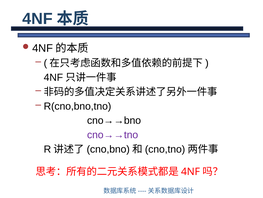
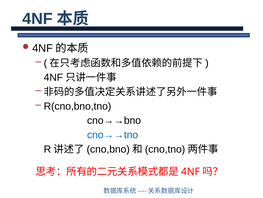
cno→→tno colour: purple -> blue (113, 134)
